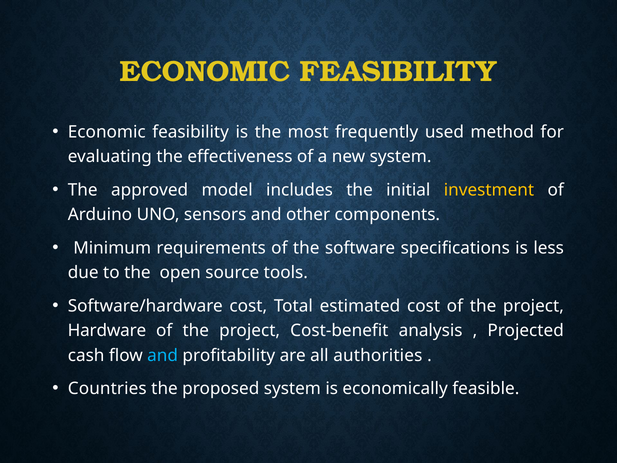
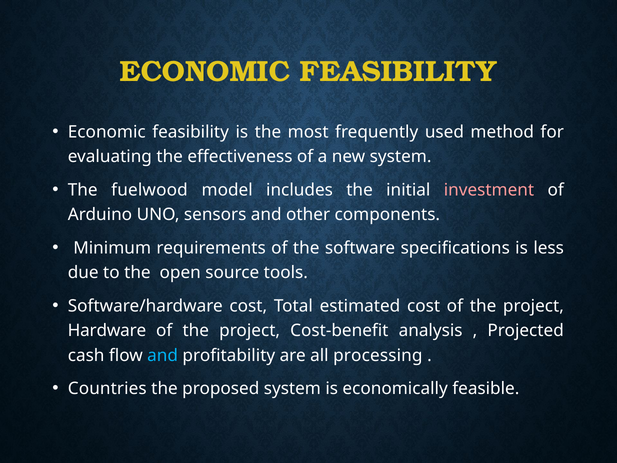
approved: approved -> fuelwood (149, 190)
investment colour: yellow -> pink (489, 190)
authorities: authorities -> processing (378, 355)
